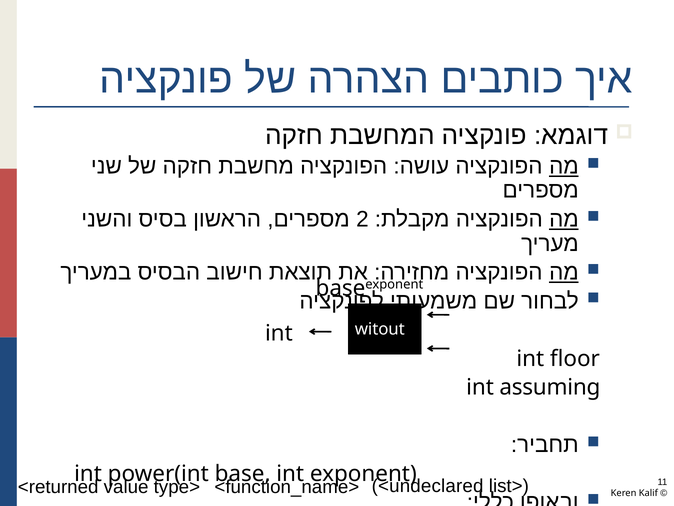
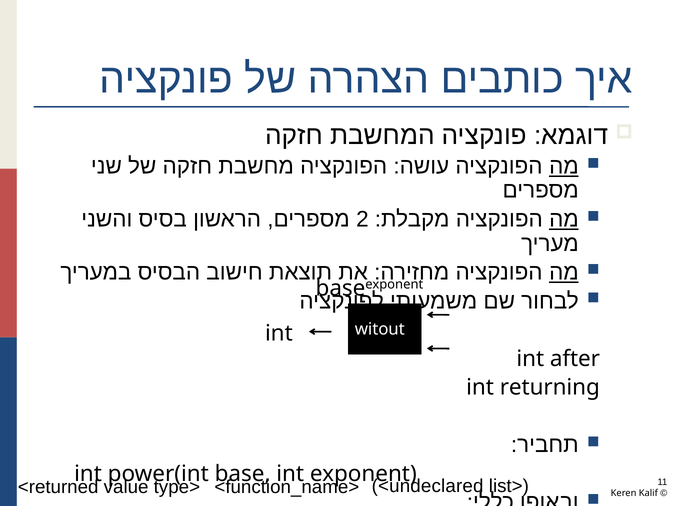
floor: floor -> after (575, 358)
assuming: assuming -> returning (550, 387)
